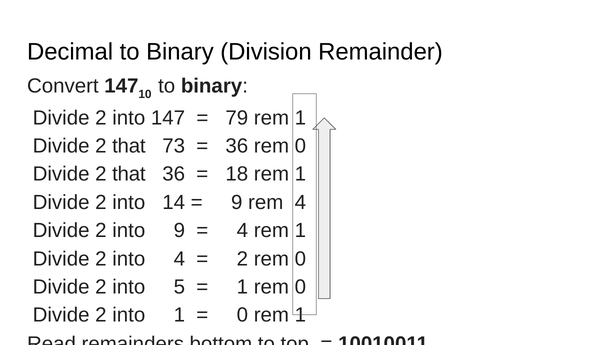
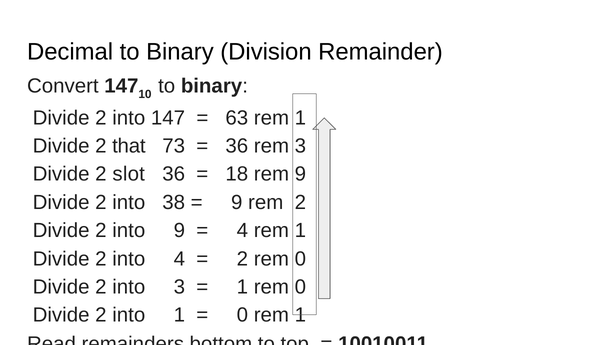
79: 79 -> 63 (237, 118)
36 rem 0: 0 -> 3 (300, 146)
that: that -> slot (129, 174)
18 rem 1: 1 -> 9 (300, 174)
14: 14 -> 38 (174, 203)
rem 4: 4 -> 2 (300, 203)
into 5: 5 -> 3 (179, 287)
